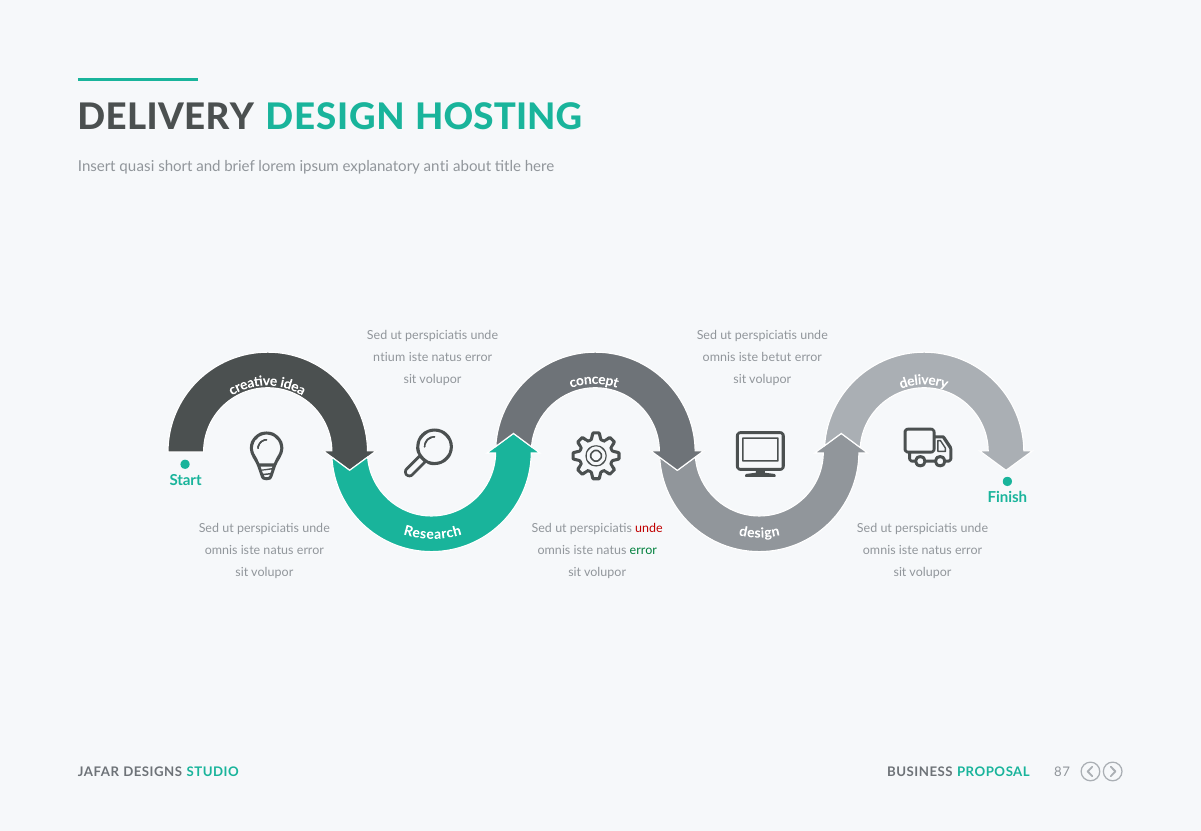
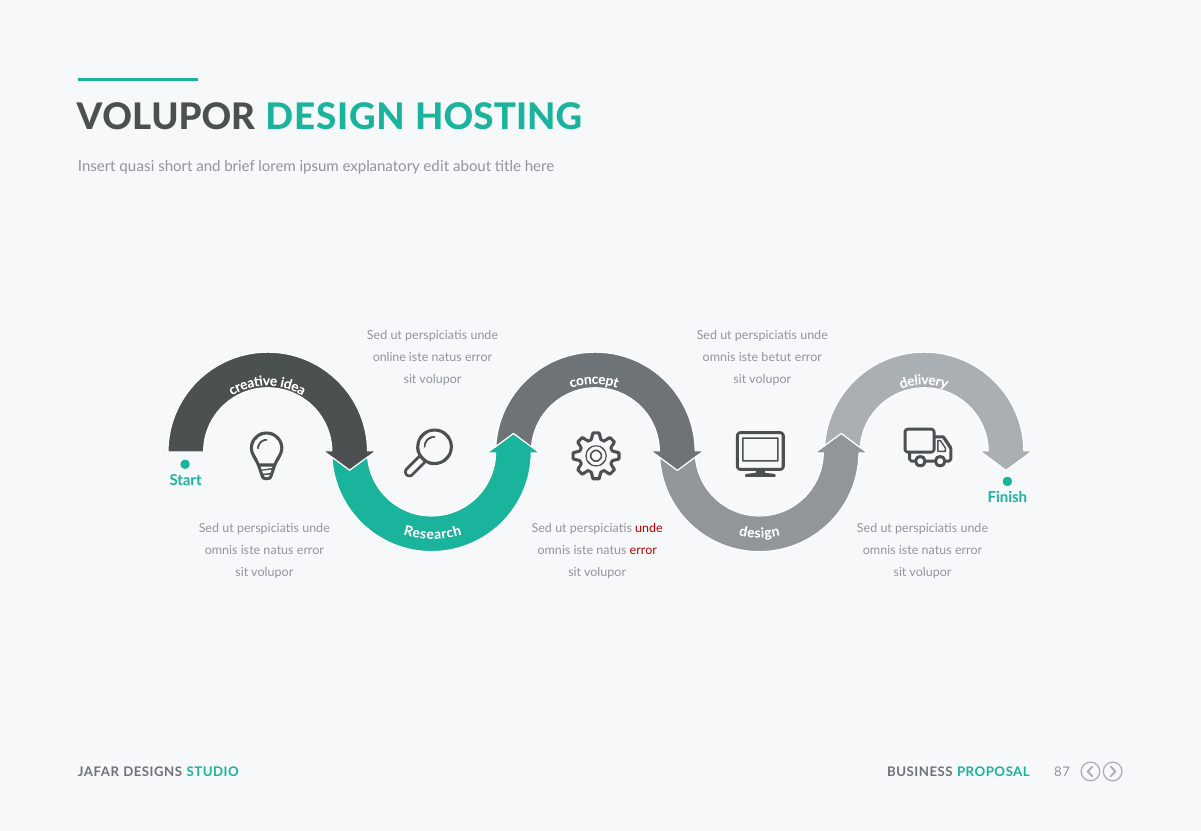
DELIVERY: DELIVERY -> VOLUPOR (166, 118)
anti: anti -> edit (436, 167)
ntium: ntium -> online (389, 358)
error colour: green -> red (643, 551)
